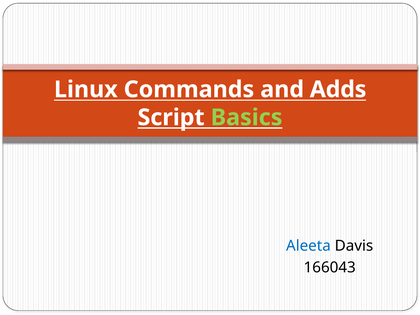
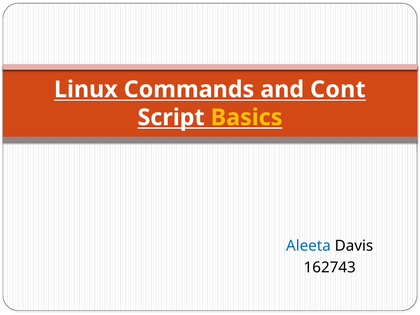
Adds: Adds -> Cont (338, 89)
Basics colour: light green -> yellow (247, 117)
166043: 166043 -> 162743 (330, 267)
